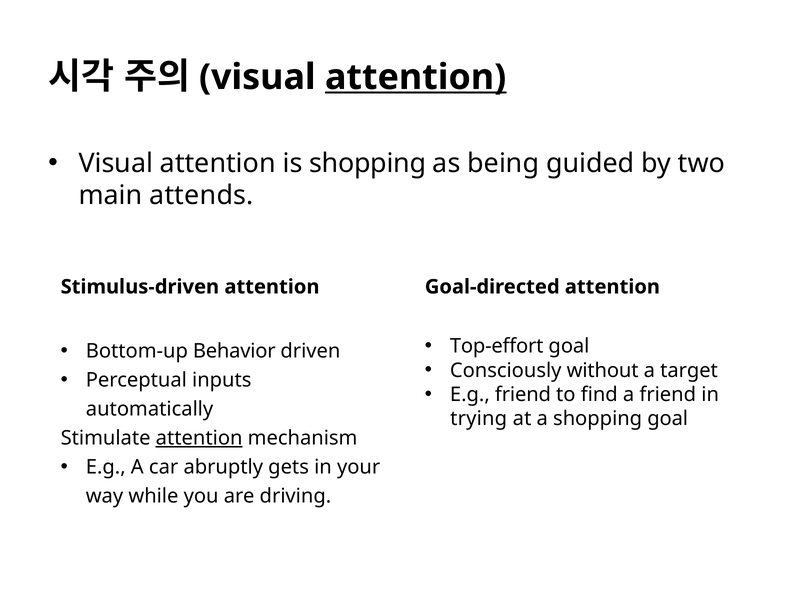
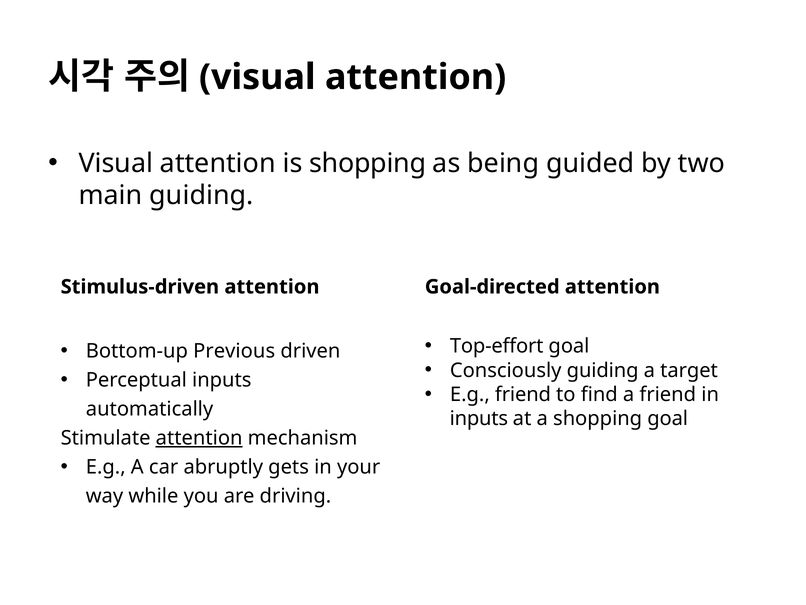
attention underline: present -> none (416, 77)
main attends: attends -> guiding (201, 195)
Behavior: Behavior -> Previous (234, 351)
Consciously without: without -> guiding (603, 370)
trying: trying -> inputs (479, 418)
